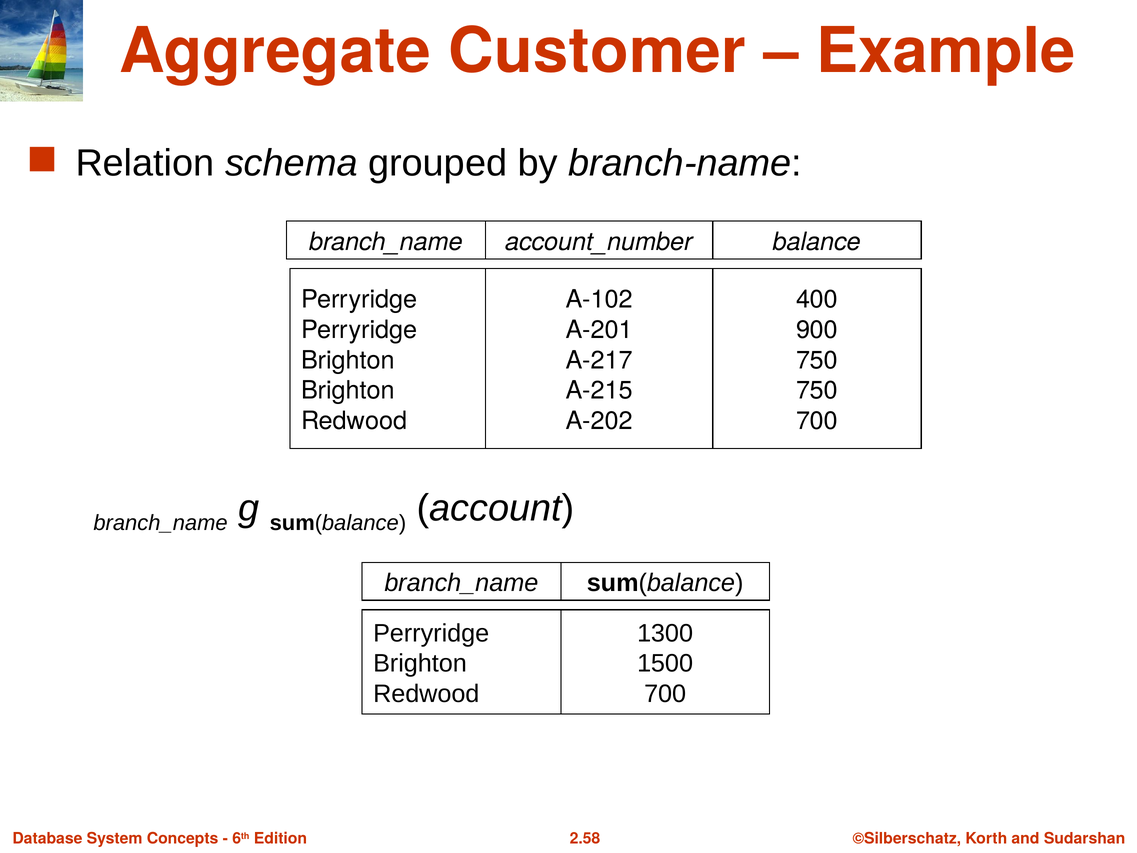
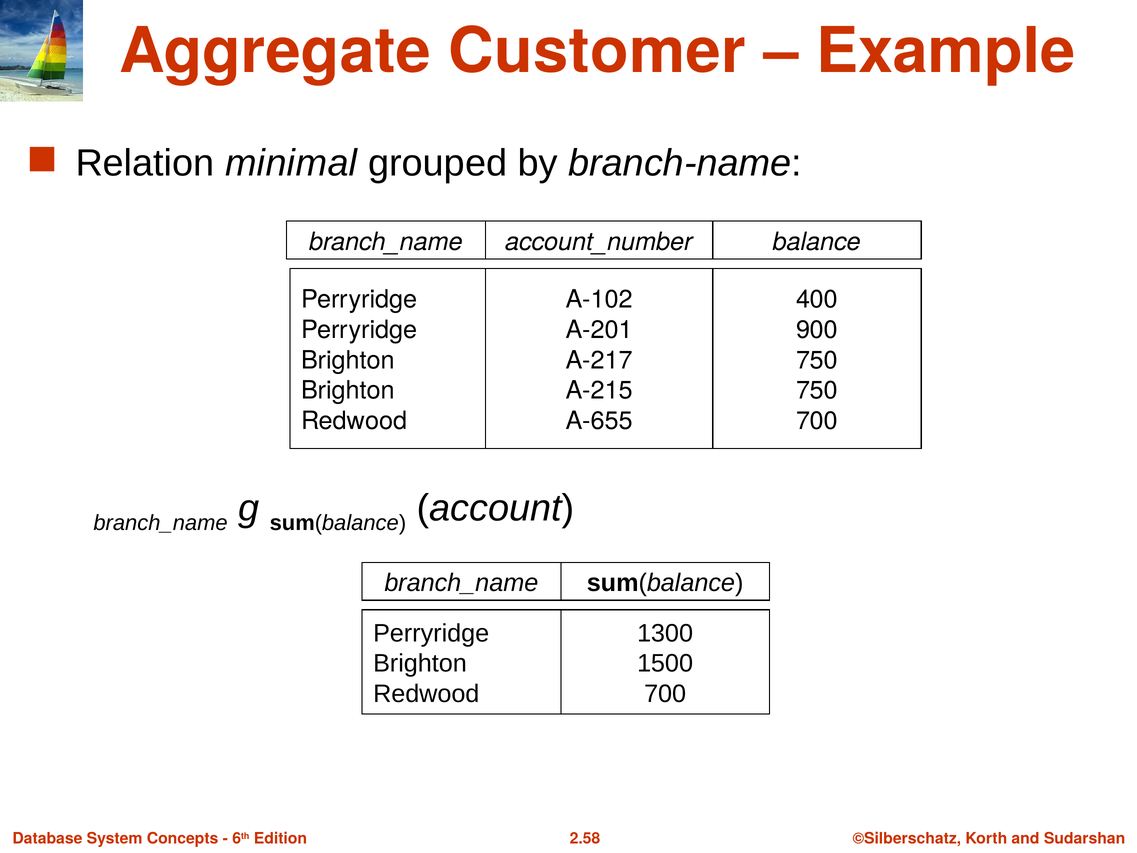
schema: schema -> minimal (291, 163)
A-202: A-202 -> A-655 (599, 421)
